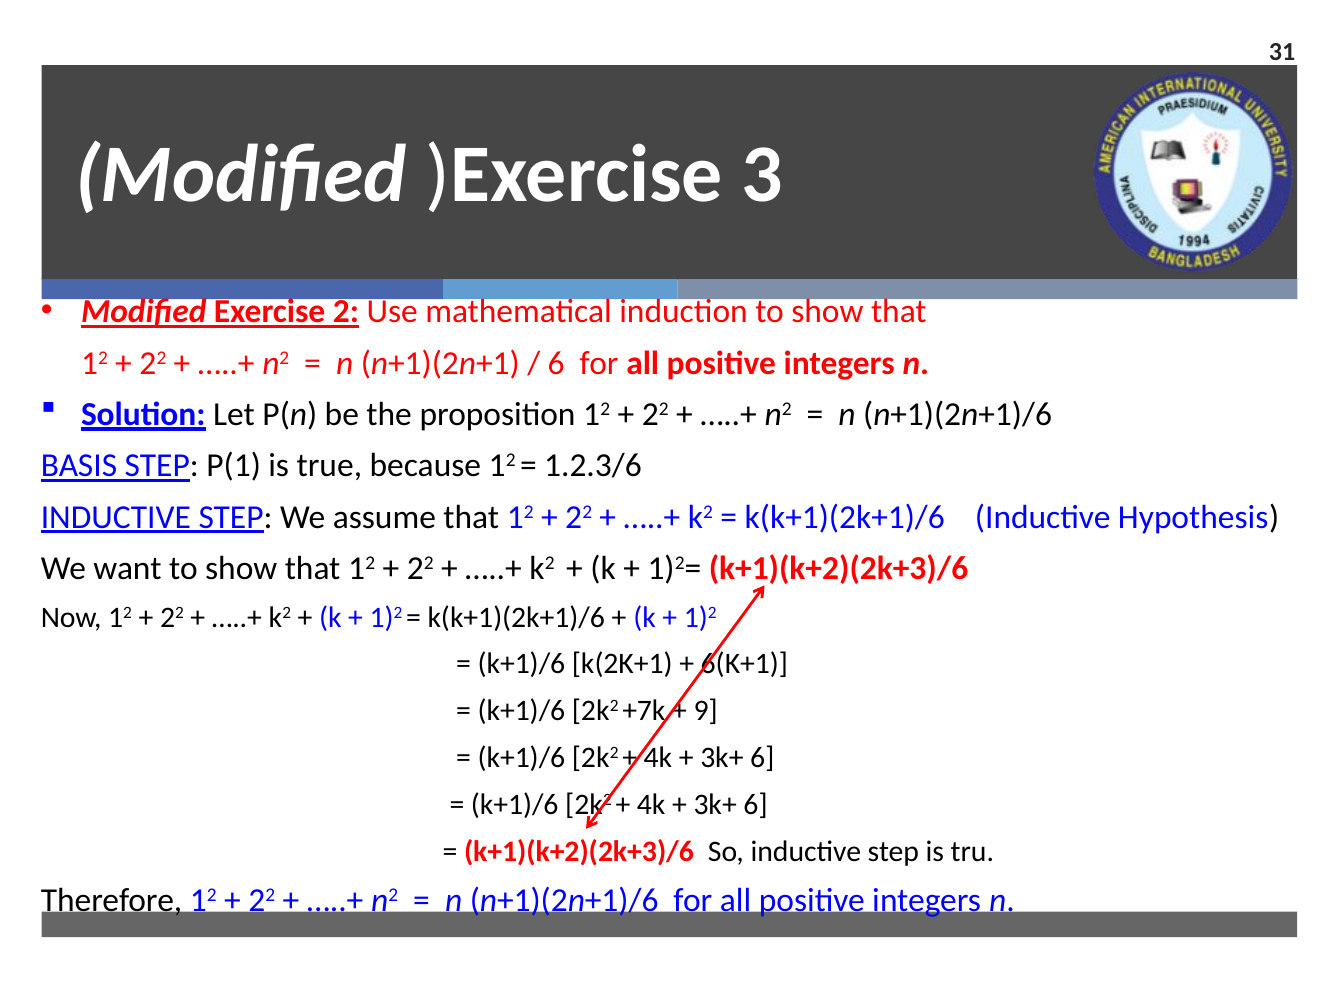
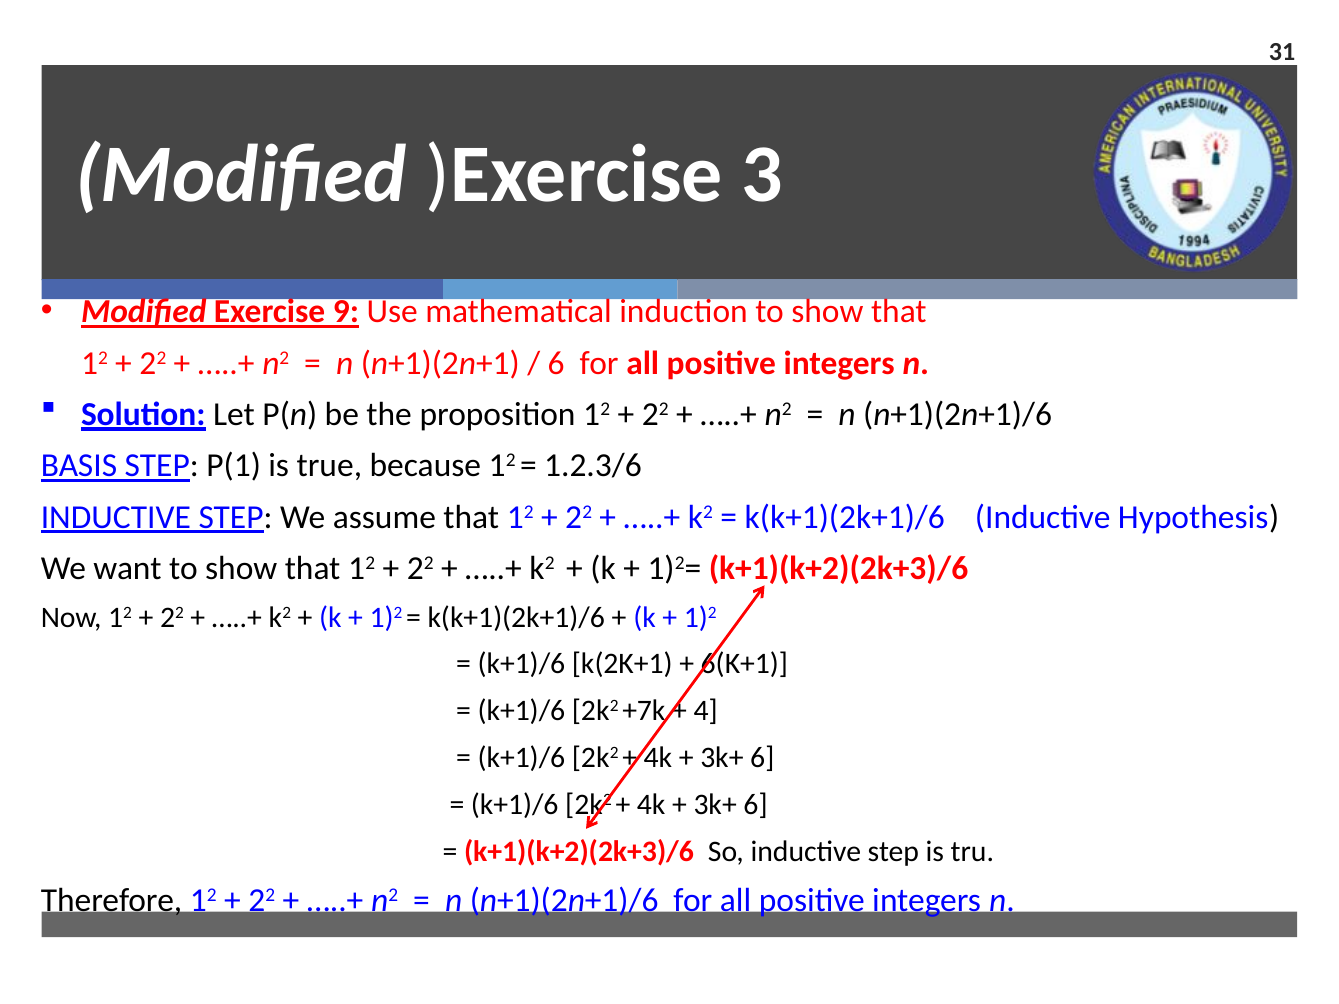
2: 2 -> 9 (346, 312)
9: 9 -> 4 (706, 711)
